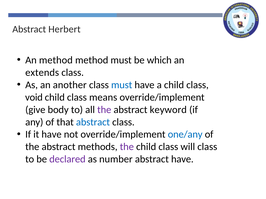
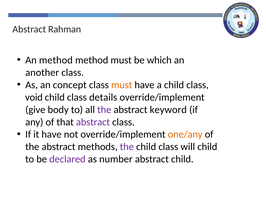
Herbert: Herbert -> Rahman (65, 29)
extends: extends -> another (42, 73)
another: another -> concept (70, 85)
must colour: blue -> orange (122, 85)
means: means -> details (103, 97)
abstract colour: blue -> purple (93, 122)
one/any colour: blue -> orange (185, 135)
will class: class -> child (207, 147)
abstract have: have -> child (182, 160)
